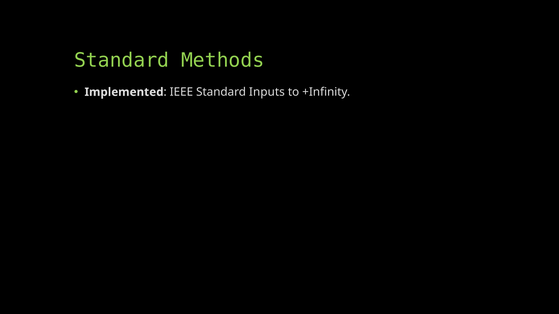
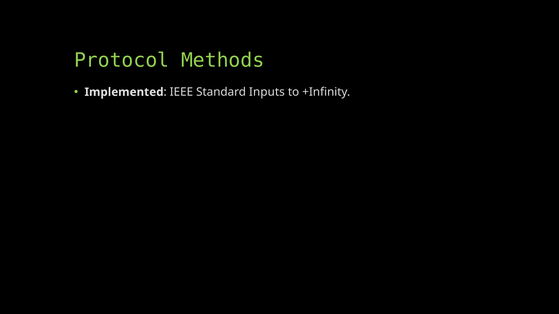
Standard: Standard -> Protocol (122, 60)
